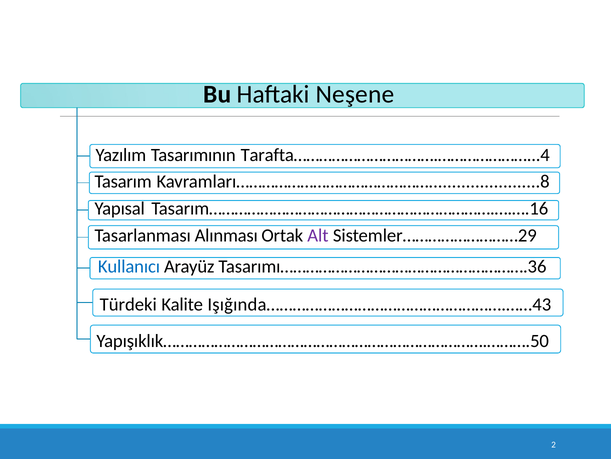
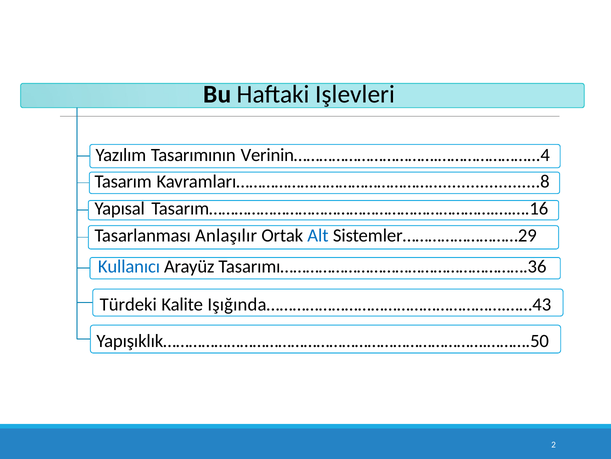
Neşene: Neşene -> Işlevleri (355, 94)
Tarafta…………………………….…………………...4: Tarafta…………………………….…………………...4 -> Verinin…………………………….…………………...4 (395, 155)
Alınması: Alınması -> Anlaşılır (226, 235)
Alt colour: purple -> blue (318, 235)
